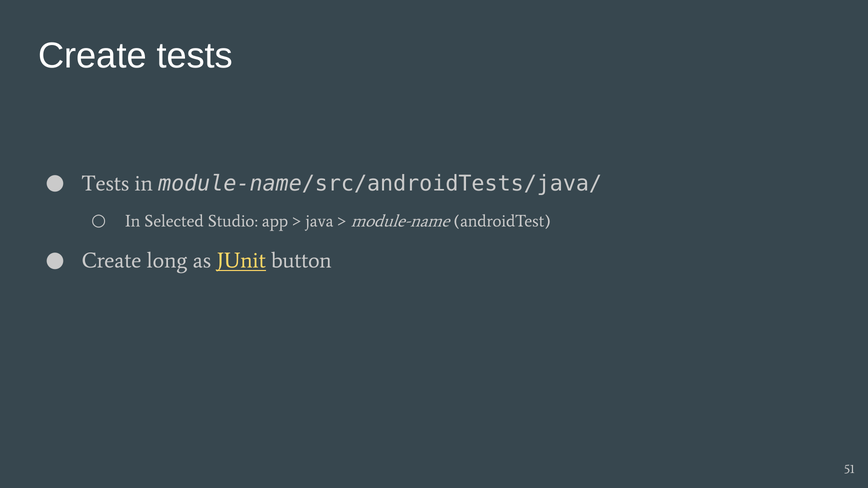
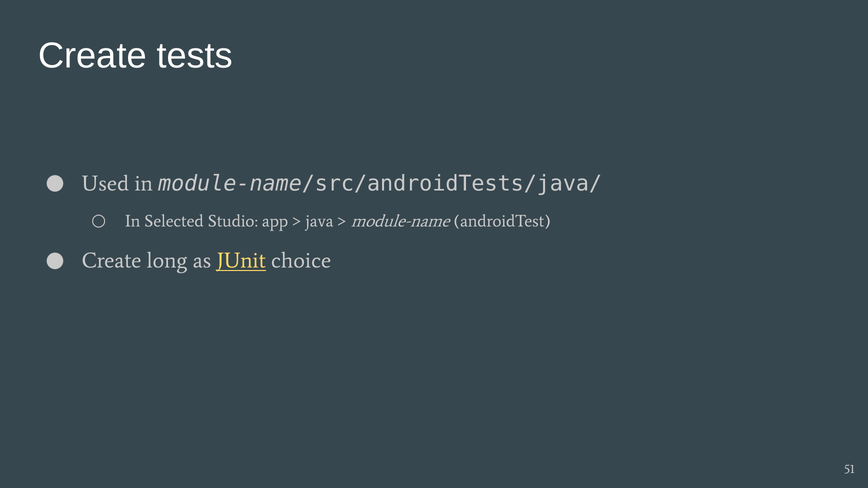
Tests: Tests -> Used (105, 183)
button: button -> choice (301, 261)
